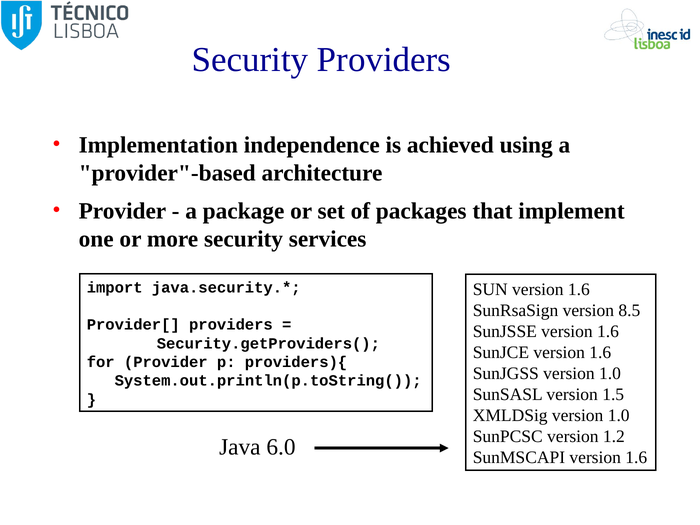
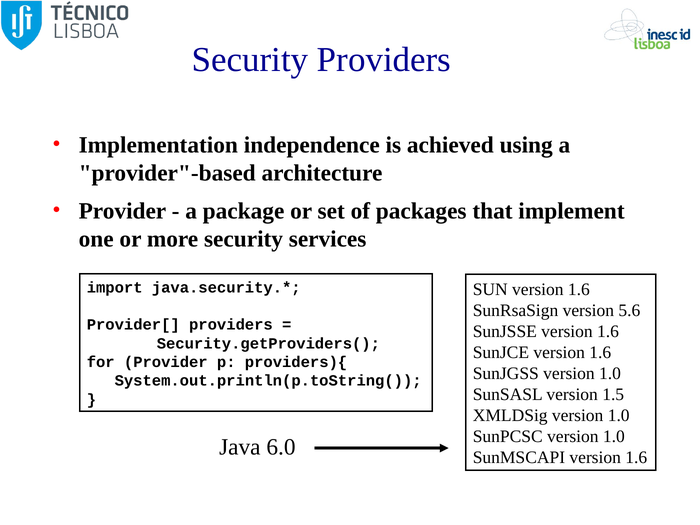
8.5: 8.5 -> 5.6 (629, 310)
SunPCSC version 1.2: 1.2 -> 1.0 (614, 436)
